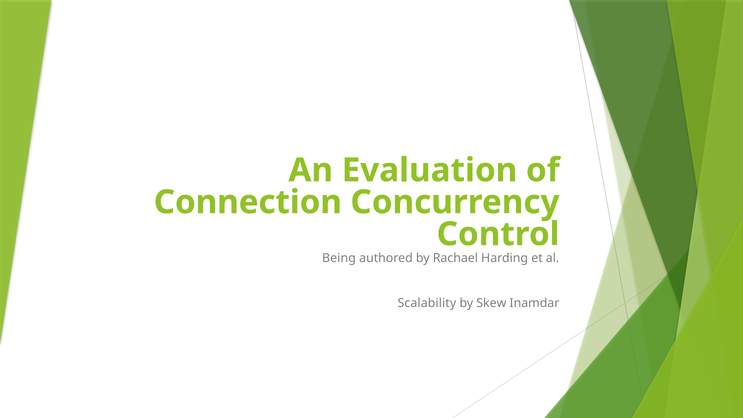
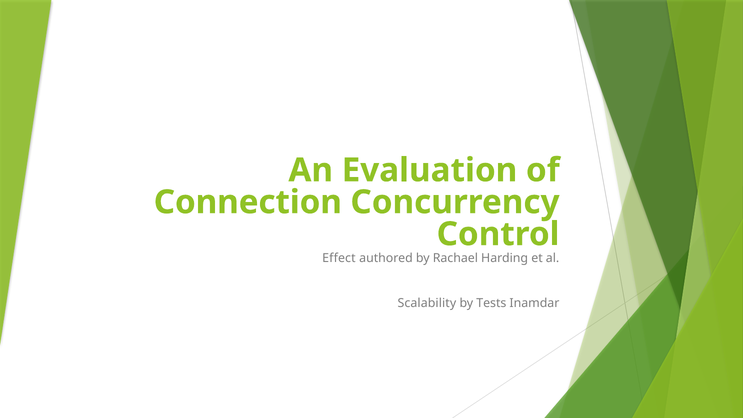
Being: Being -> Effect (339, 258)
Skew: Skew -> Tests (491, 303)
